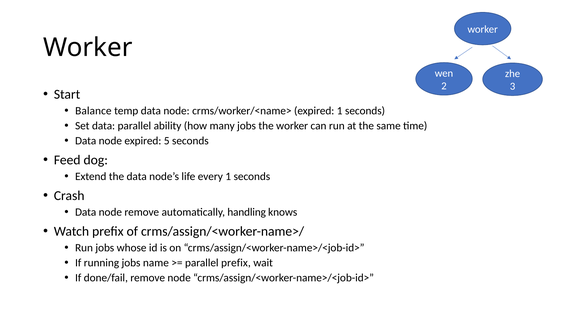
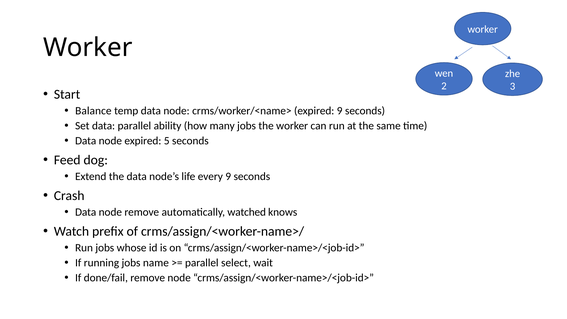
expired 1: 1 -> 9 (340, 111)
every 1: 1 -> 9 (228, 176)
handling: handling -> watched (247, 212)
parallel prefix: prefix -> select (236, 263)
